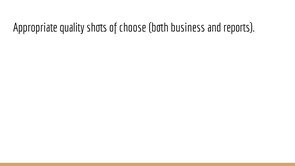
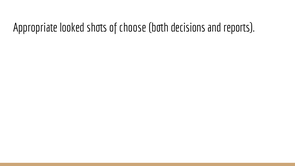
quality: quality -> looked (72, 28)
business: business -> decisions (188, 28)
